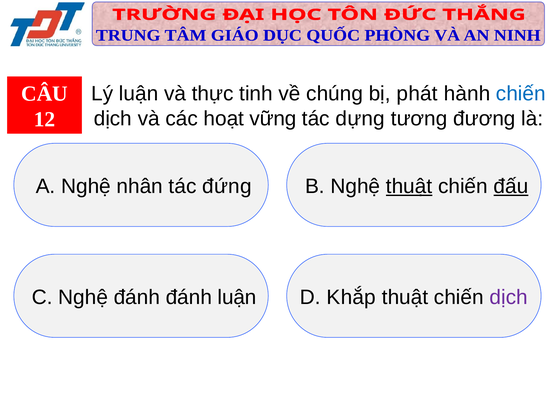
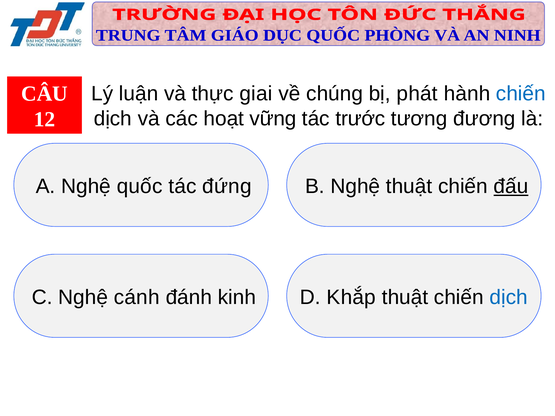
tinh: tinh -> giai (256, 94)
dựng: dựng -> trước (360, 119)
nhân: nhân -> quốc (140, 186)
thuật underline: present -> none (409, 186)
Nghệ đánh: đánh -> cánh (137, 297)
đánh luận: luận -> kinh (237, 297)
dịch colour: purple -> blue (509, 297)
